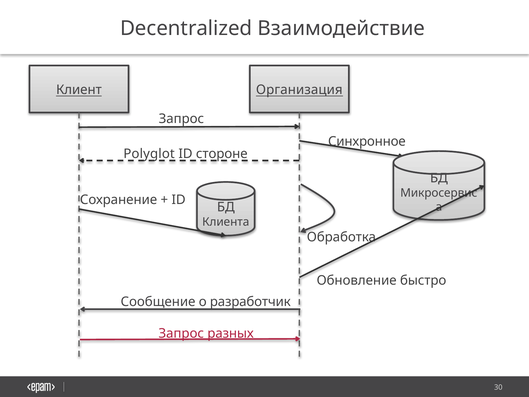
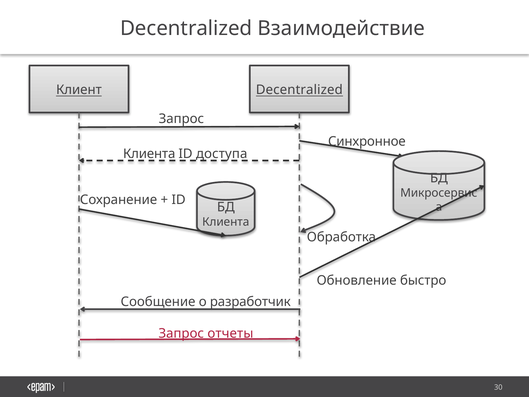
Клиент Организация: Организация -> Decentralized (299, 90)
Polyglot: Polyglot -> Клиента (149, 154)
стороне: стороне -> доступа (222, 154)
разных: разных -> отчеты (230, 333)
